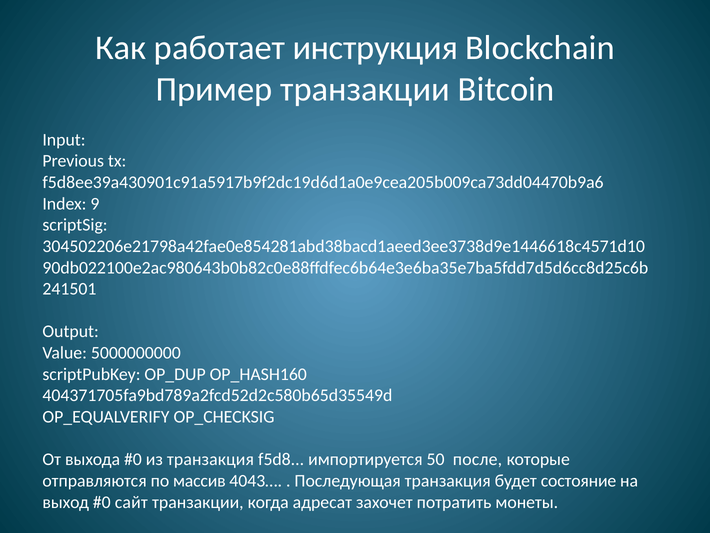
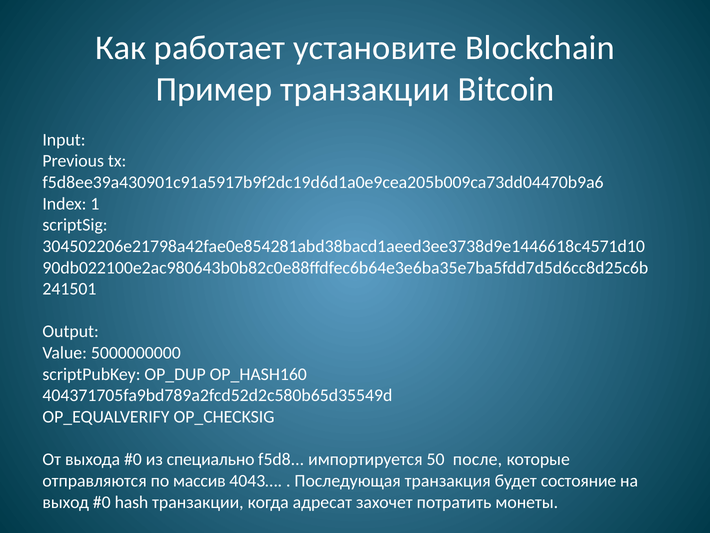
инструкция: инструкция -> установите (375, 48)
9: 9 -> 1 (95, 204)
из транзакция: транзакция -> специально (211, 459)
сайт: сайт -> hash (131, 502)
